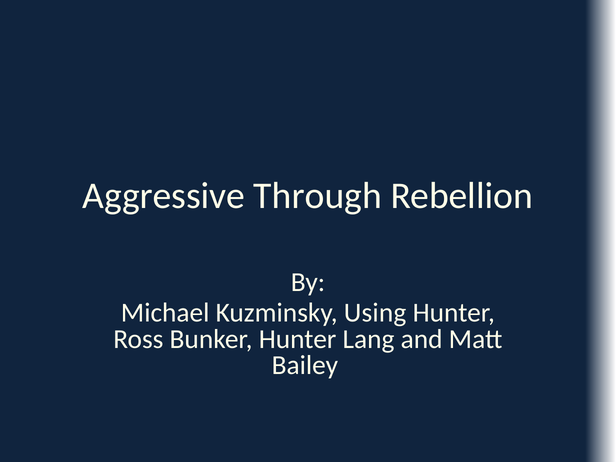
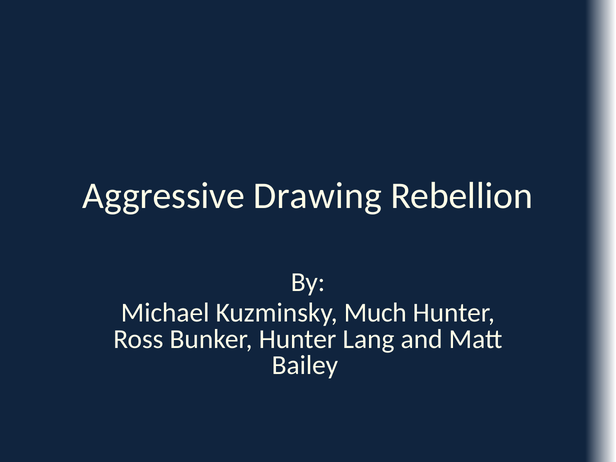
Through: Through -> Drawing (318, 196)
Using: Using -> Much (375, 313)
